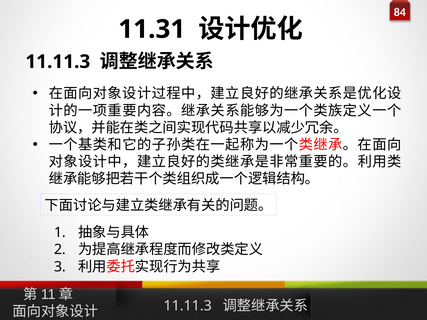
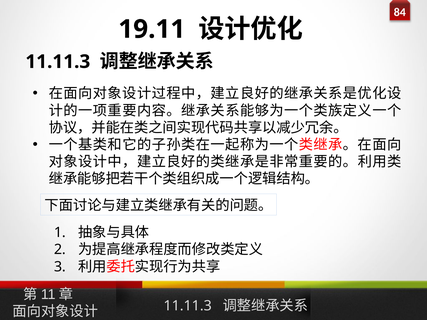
11.31: 11.31 -> 19.11 (152, 29)
